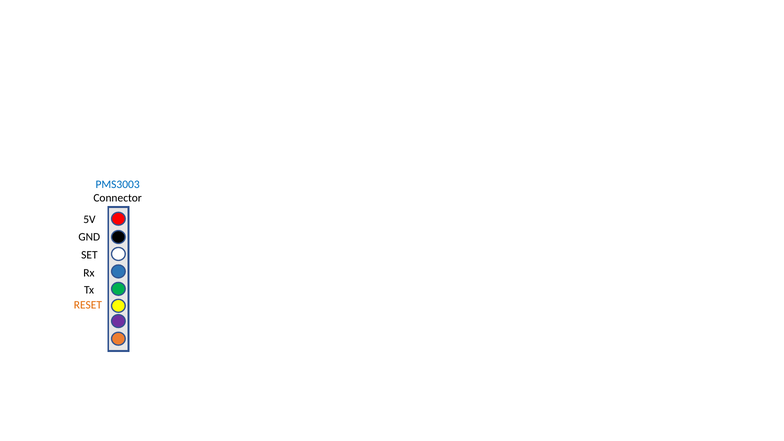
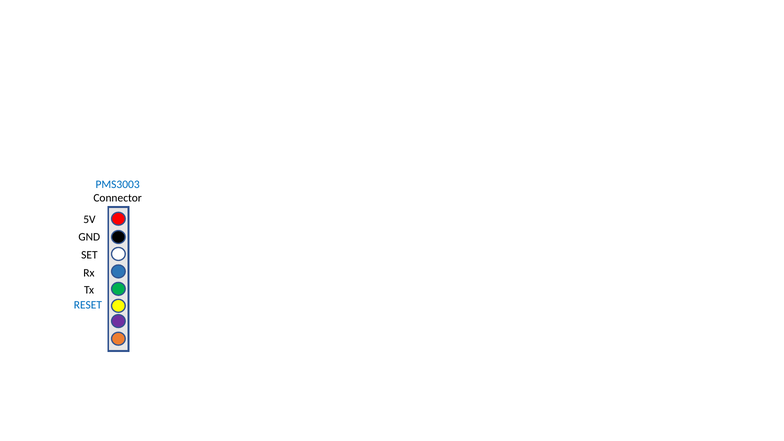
RESET colour: orange -> blue (88, 305)
